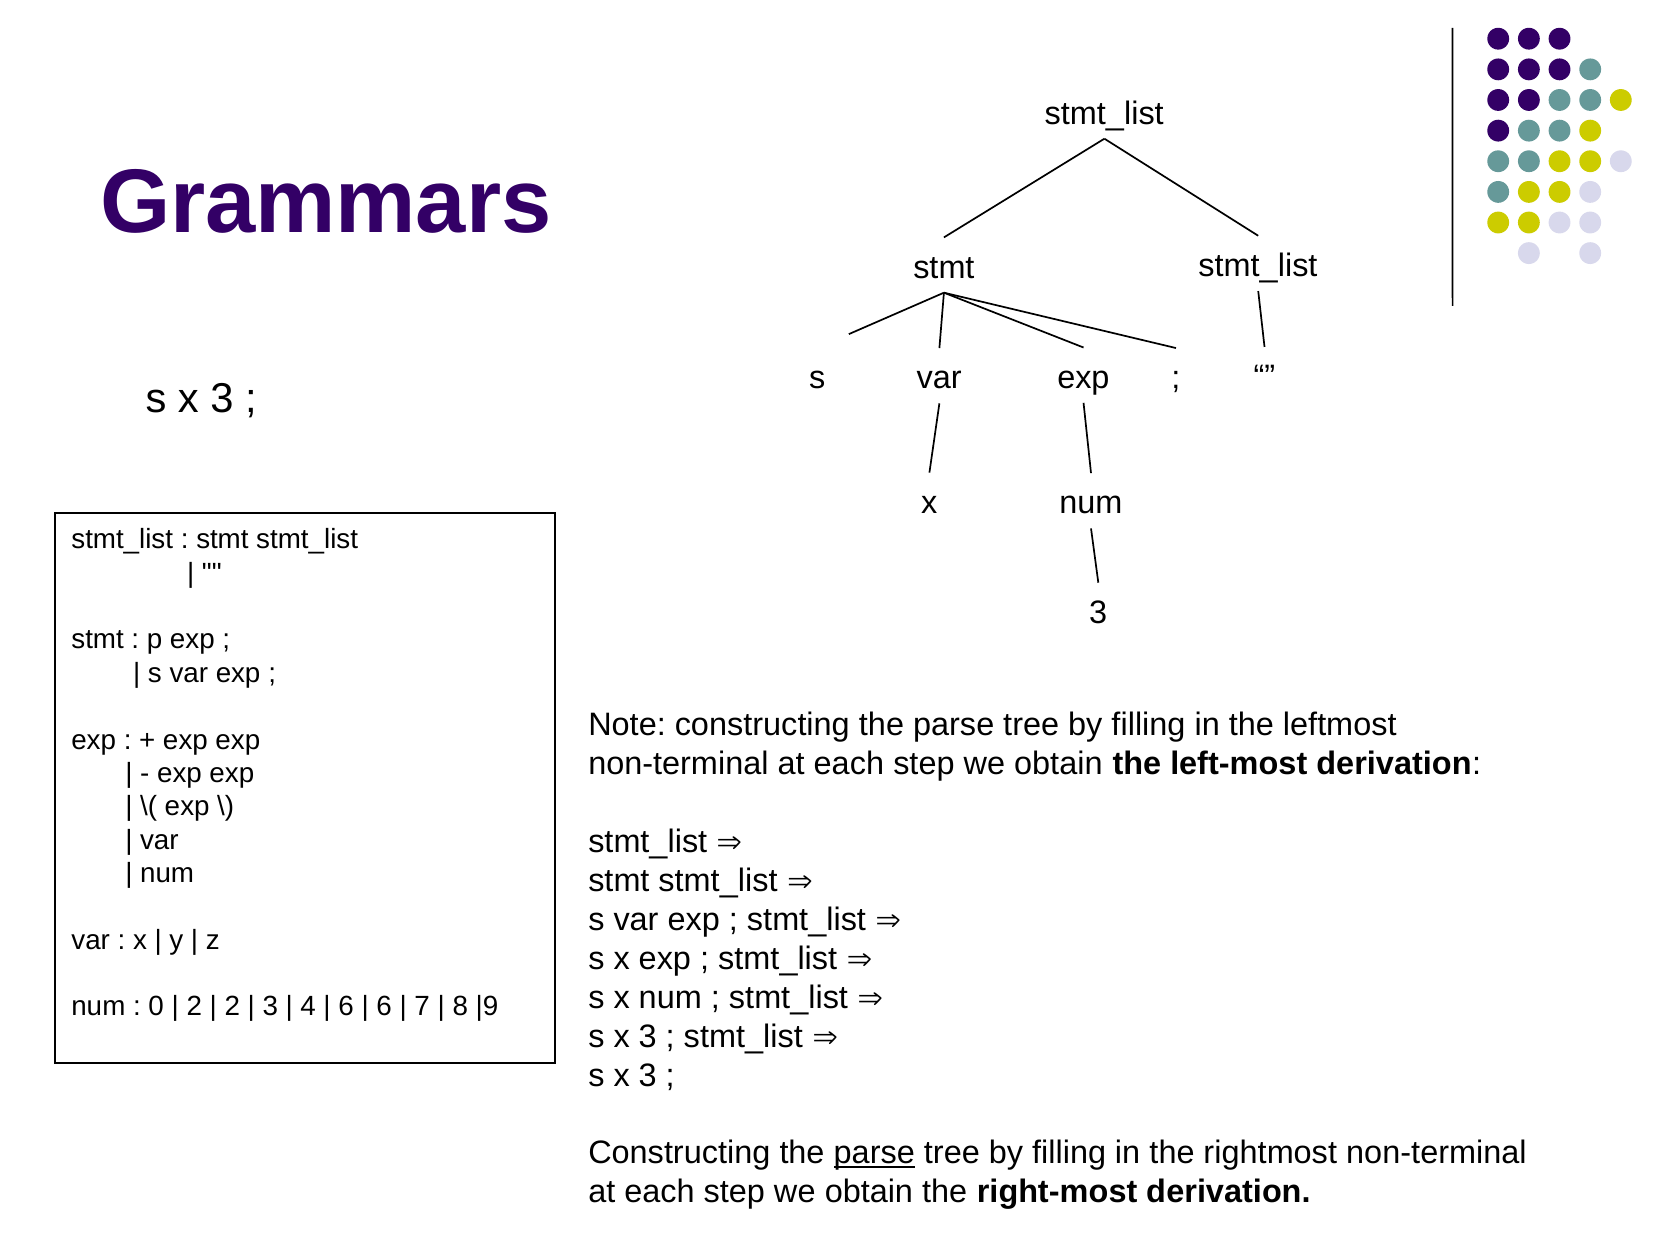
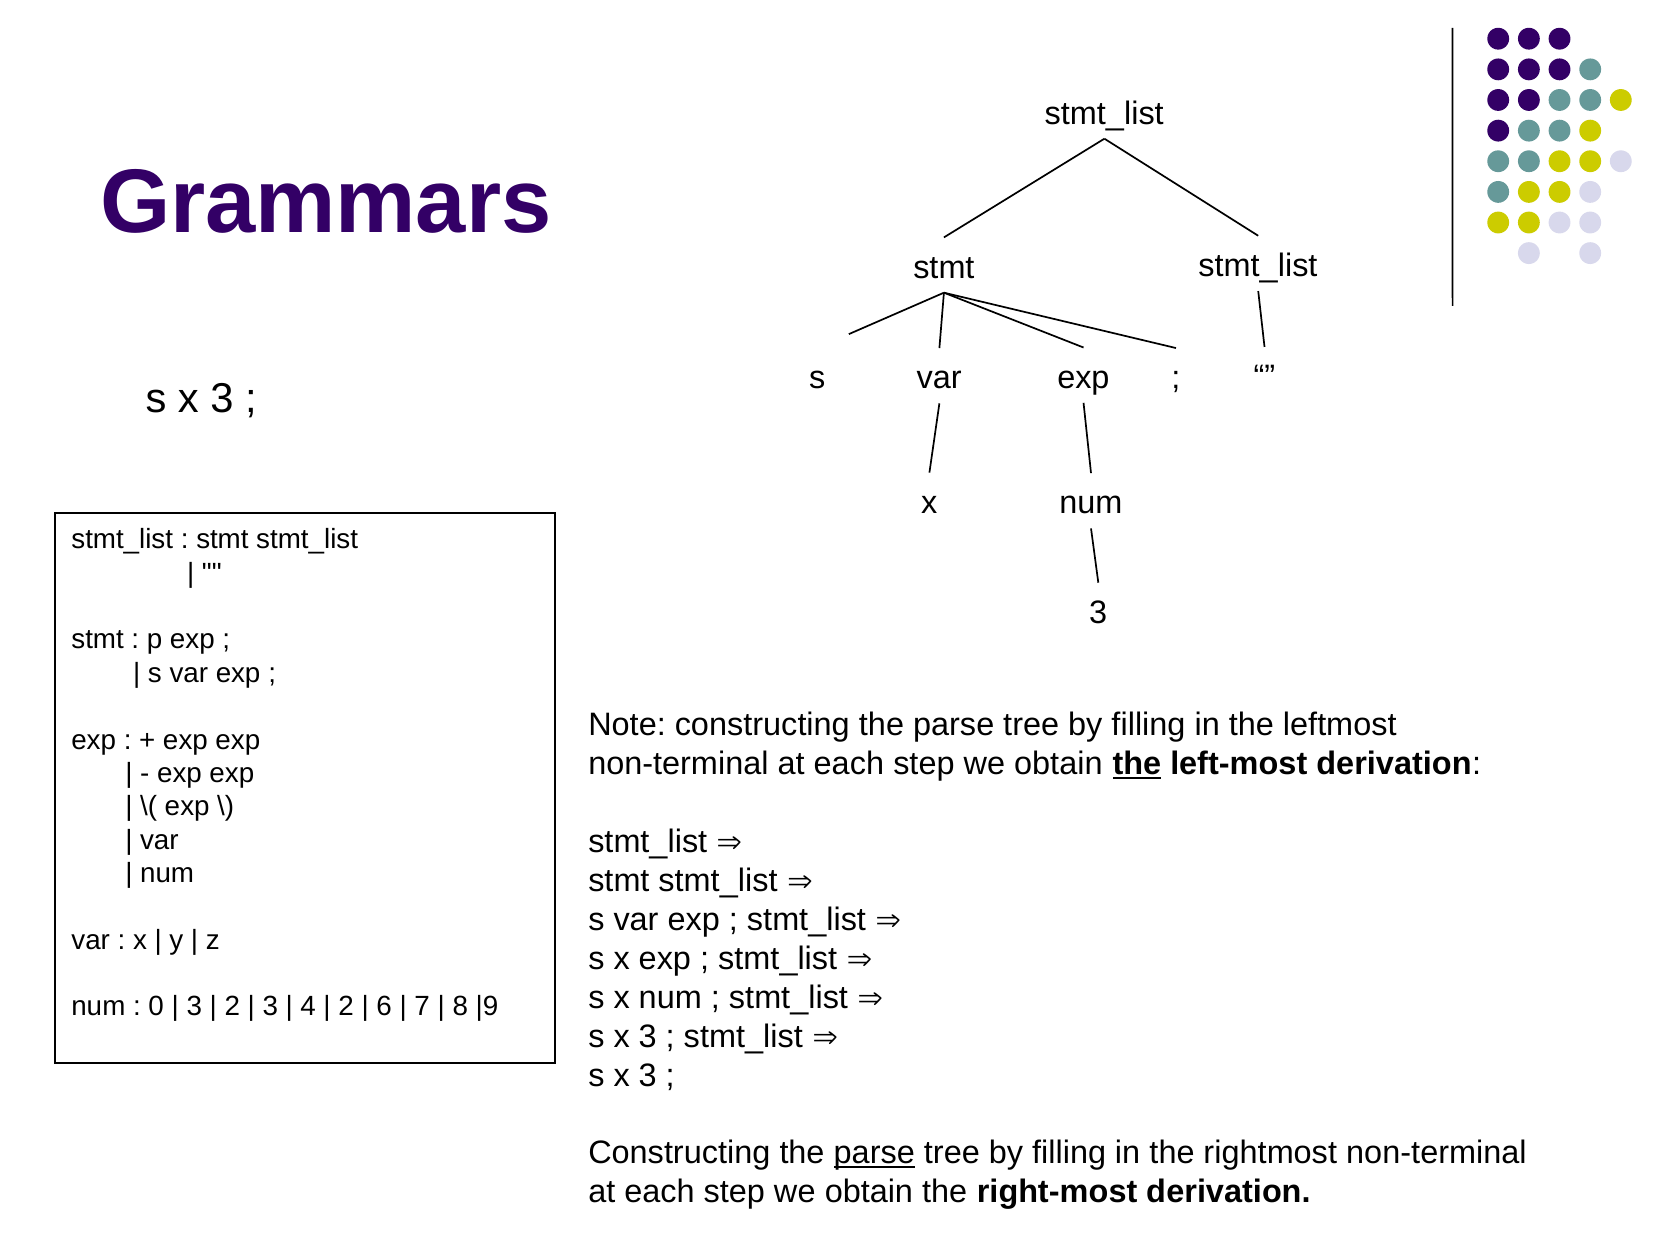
the underline: none -> present (1137, 764)
2: 2 -> 3 (194, 1007)
6: 6 -> 2 (346, 1007)
